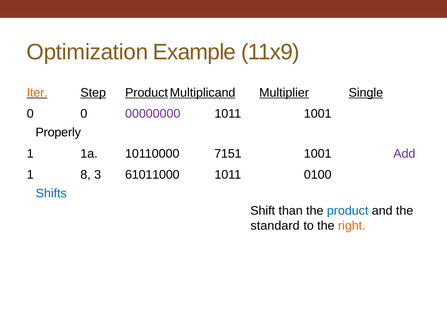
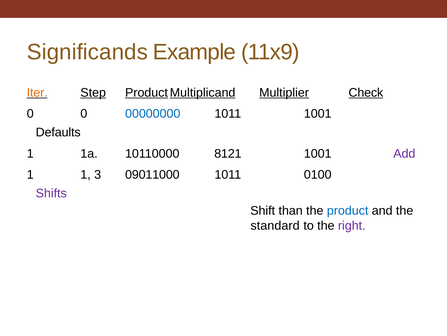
Optimization: Optimization -> Significands (87, 52)
Single: Single -> Check (366, 92)
00000000 colour: purple -> blue (153, 114)
Properly: Properly -> Defaults (58, 132)
7151: 7151 -> 8121 (228, 153)
1 8: 8 -> 1 (86, 174)
61011000: 61011000 -> 09011000 (152, 174)
Shifts colour: blue -> purple (51, 193)
right colour: orange -> purple (352, 225)
